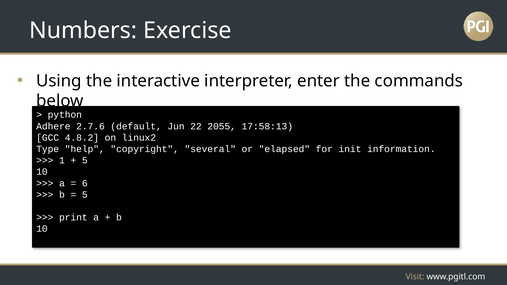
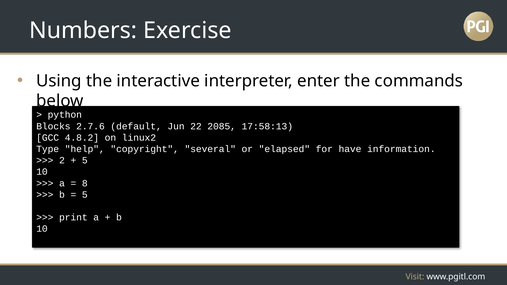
Adhere: Adhere -> Blocks (53, 126)
2055: 2055 -> 2085 (222, 126)
init: init -> have (350, 149)
1: 1 -> 2 (62, 161)
6: 6 -> 8 (85, 183)
